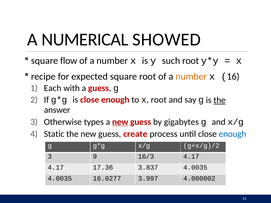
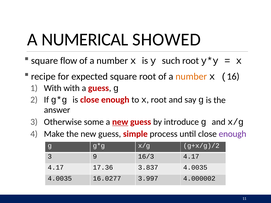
Each: Each -> With (53, 88)
the underline: present -> none (220, 100)
types: types -> some (94, 122)
gigabytes: gigabytes -> introduce (181, 122)
Static: Static -> Make (54, 134)
create: create -> simple (135, 134)
enough colour: blue -> purple (233, 134)
